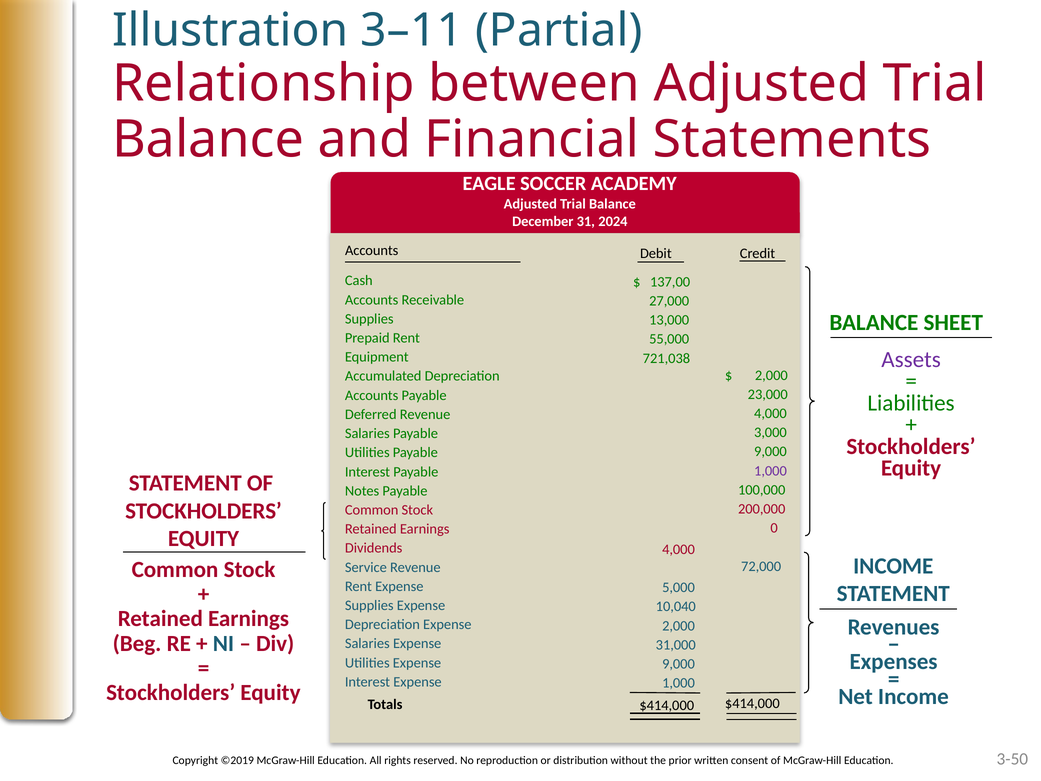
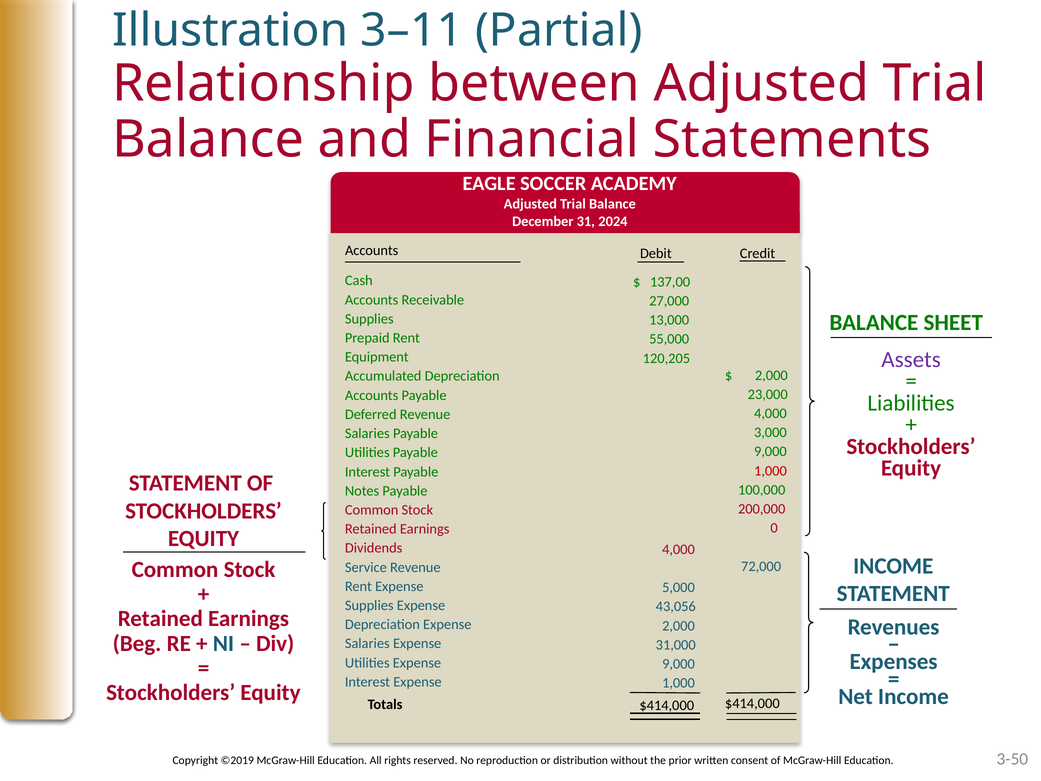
721,038: 721,038 -> 120,205 (666, 358)
1,000 colour: purple -> red (770, 471)
10,040: 10,040 -> 43,056 (676, 606)
